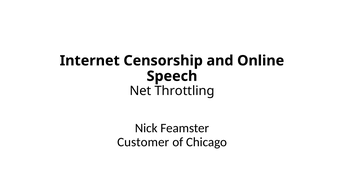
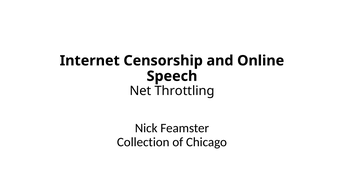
Customer: Customer -> Collection (143, 142)
